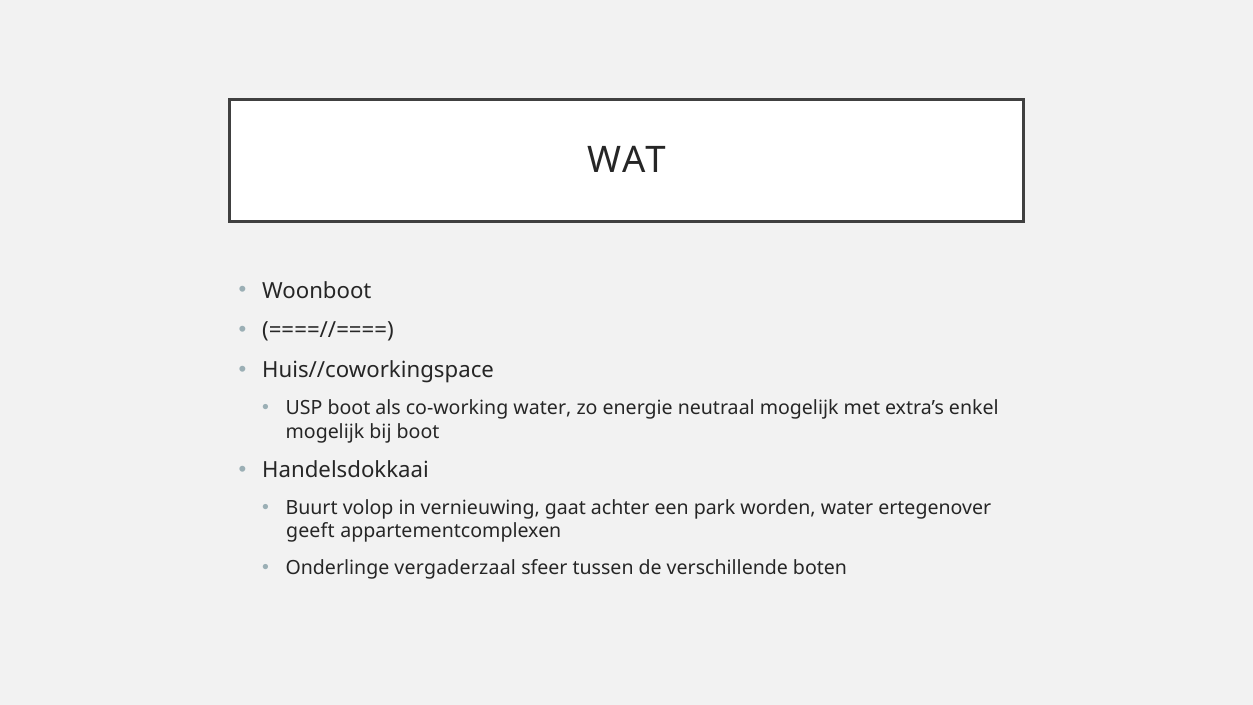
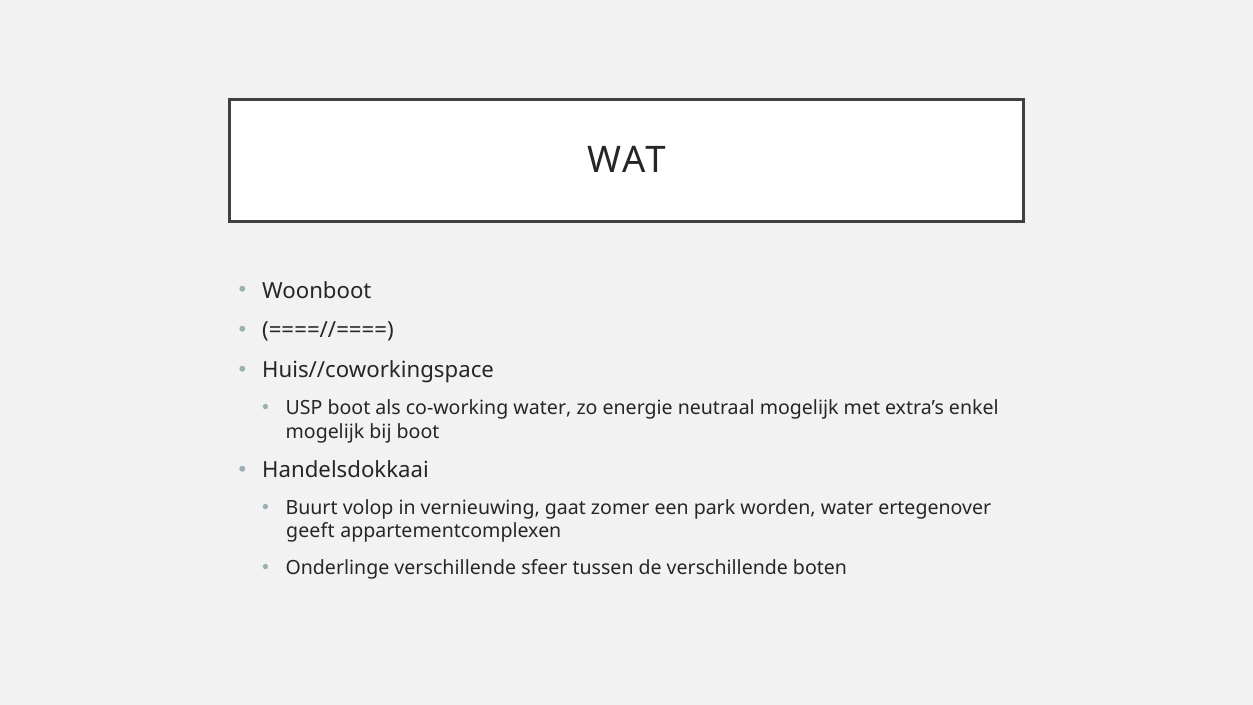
achter: achter -> zomer (620, 508)
Onderlinge vergaderzaal: vergaderzaal -> verschillende (455, 568)
